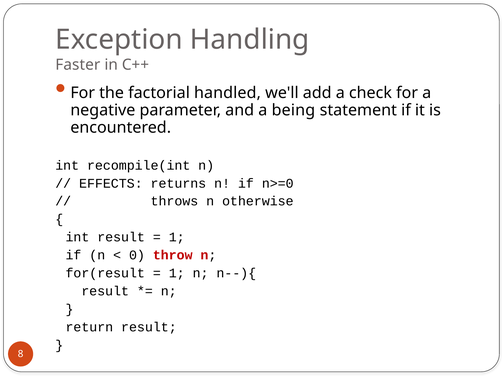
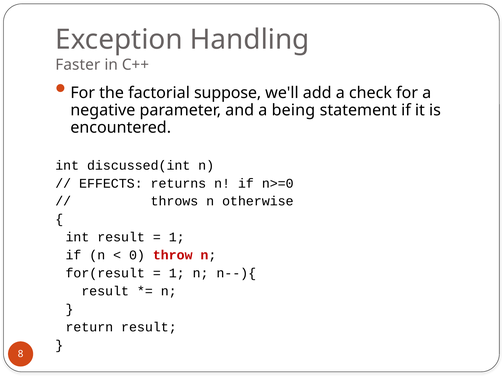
handled: handled -> suppose (228, 93)
recompile(int: recompile(int -> discussed(int (139, 165)
